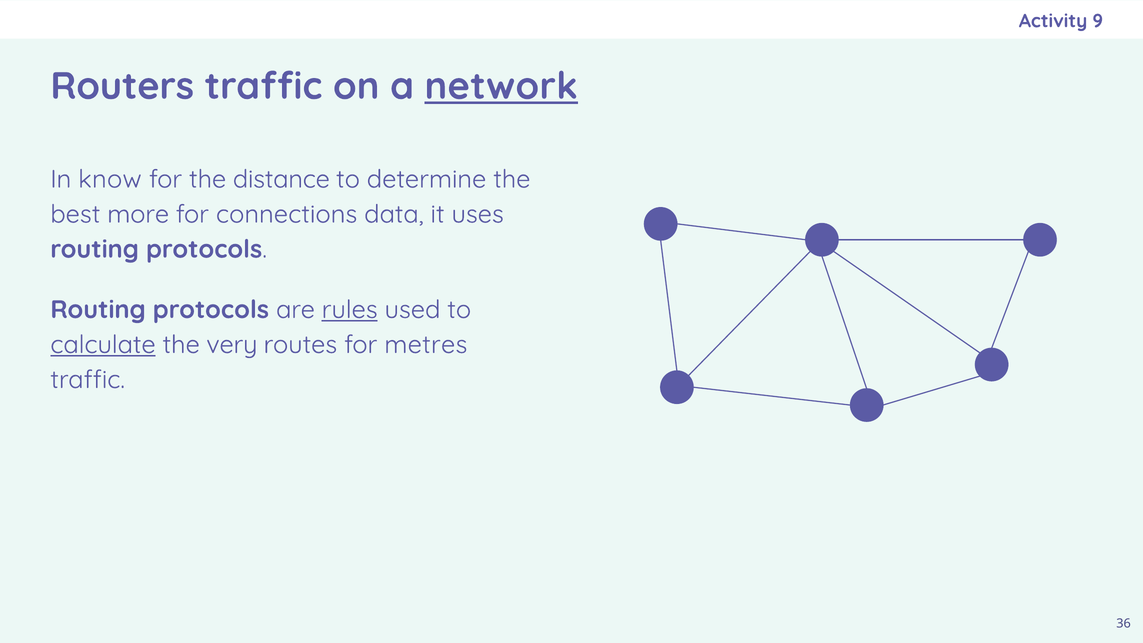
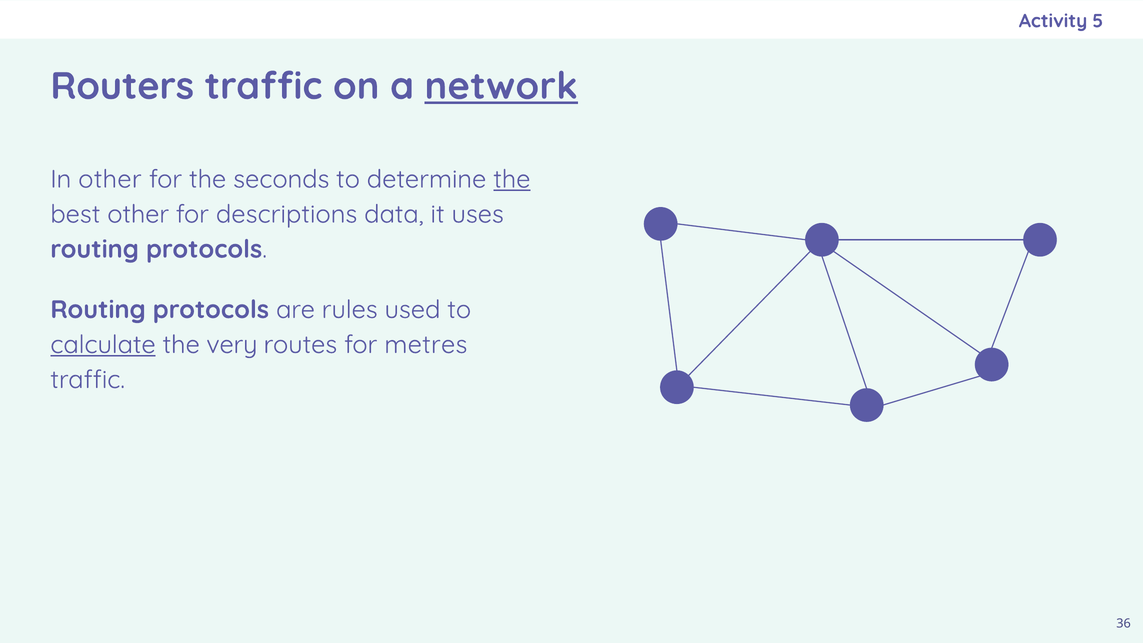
9: 9 -> 5 (1098, 21)
In know: know -> other (110, 179)
distance: distance -> seconds (281, 179)
the underline: none -> present (512, 179)
best more: more -> other (138, 214)
connections: connections -> descriptions (287, 214)
rules underline: present -> none (350, 310)
